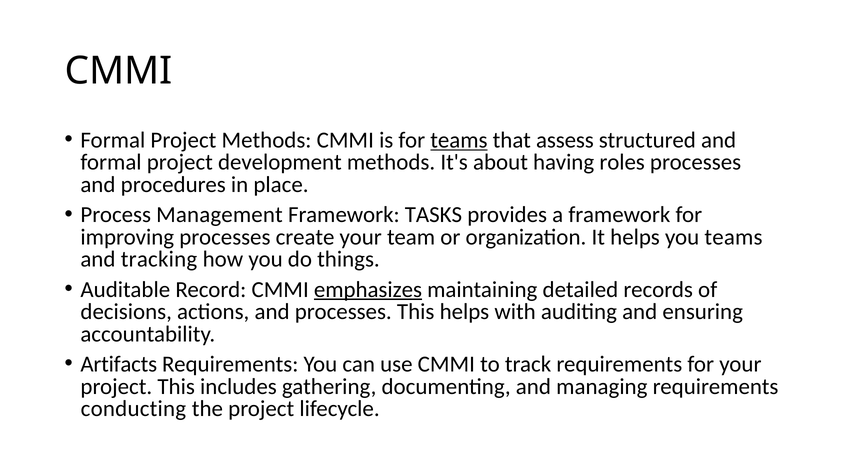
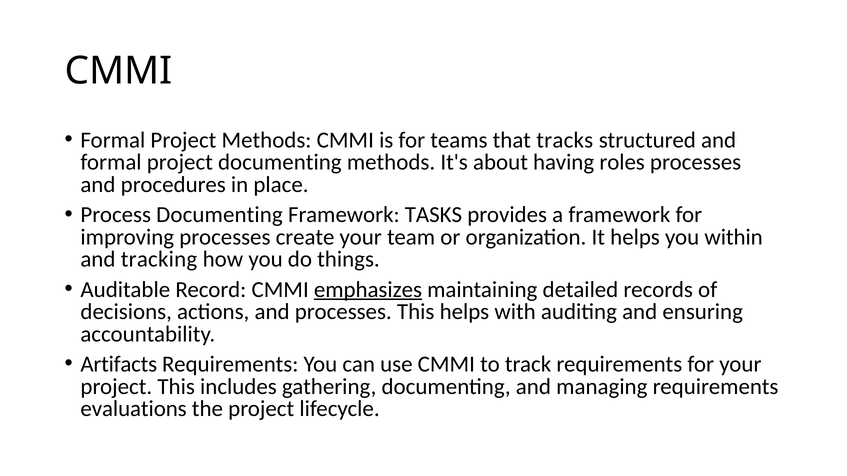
teams underline: present -> none (459, 140)
assess: assess -> tracks (565, 140)
project development: development -> documenting (280, 163)
Process Management: Management -> Documenting (220, 215)
you teams: teams -> within (734, 237)
conducting: conducting -> evaluations (134, 409)
